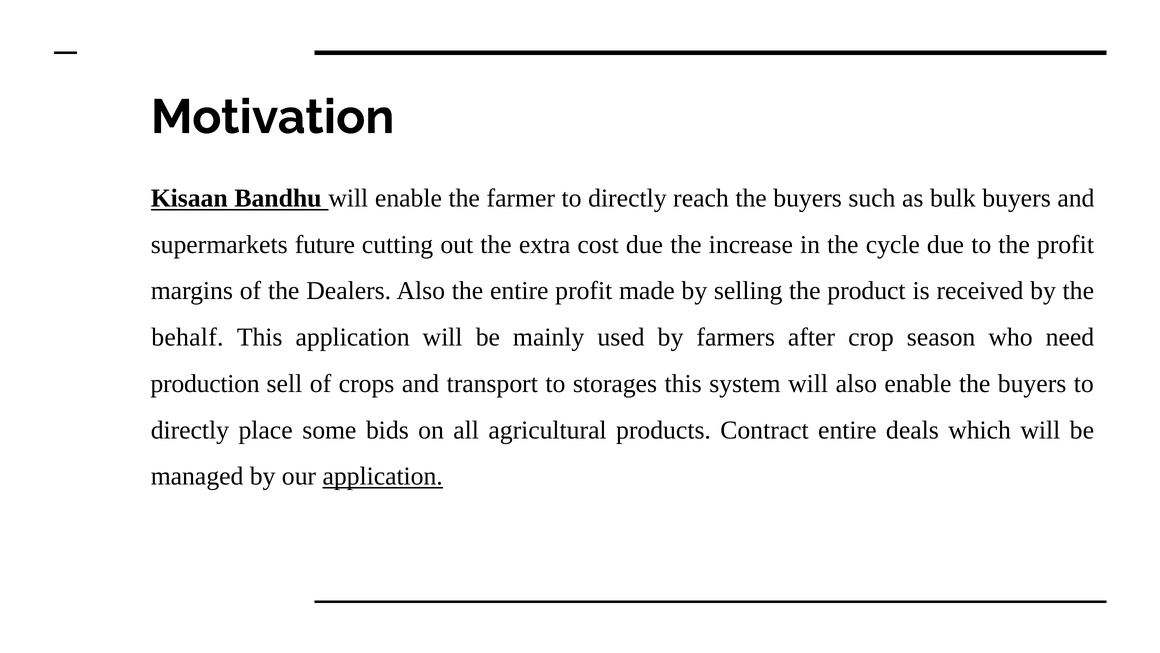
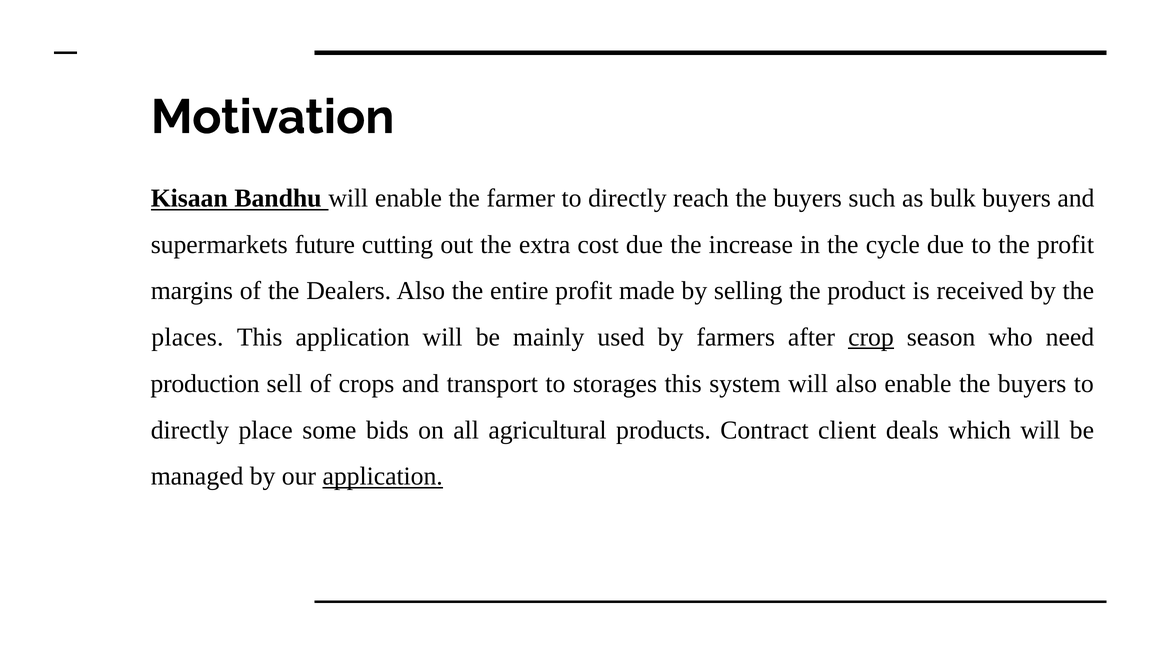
behalf: behalf -> places (187, 337)
crop underline: none -> present (871, 337)
Contract entire: entire -> client (847, 430)
